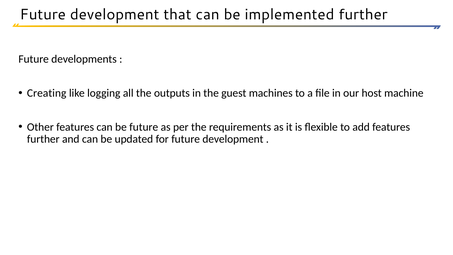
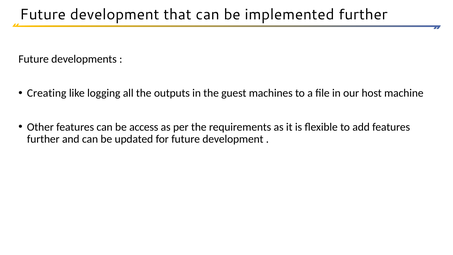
be future: future -> access (144, 127)
